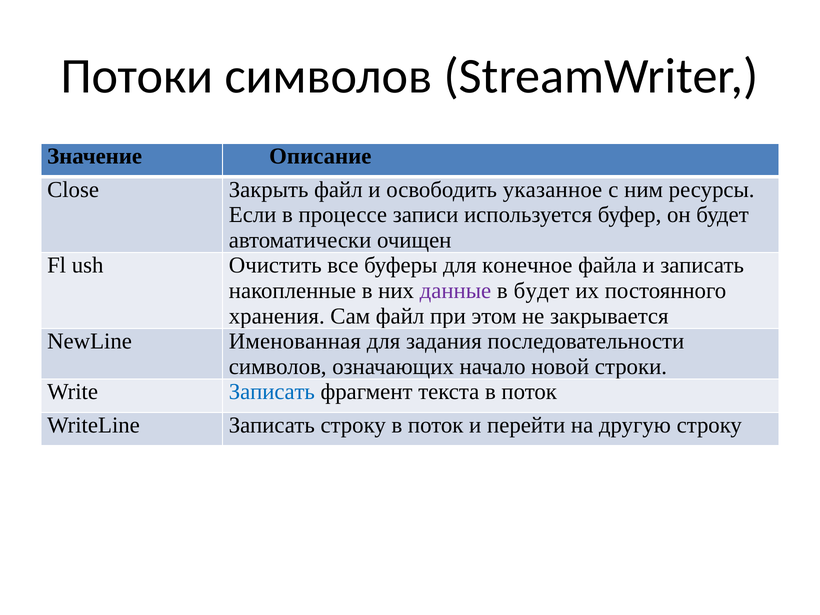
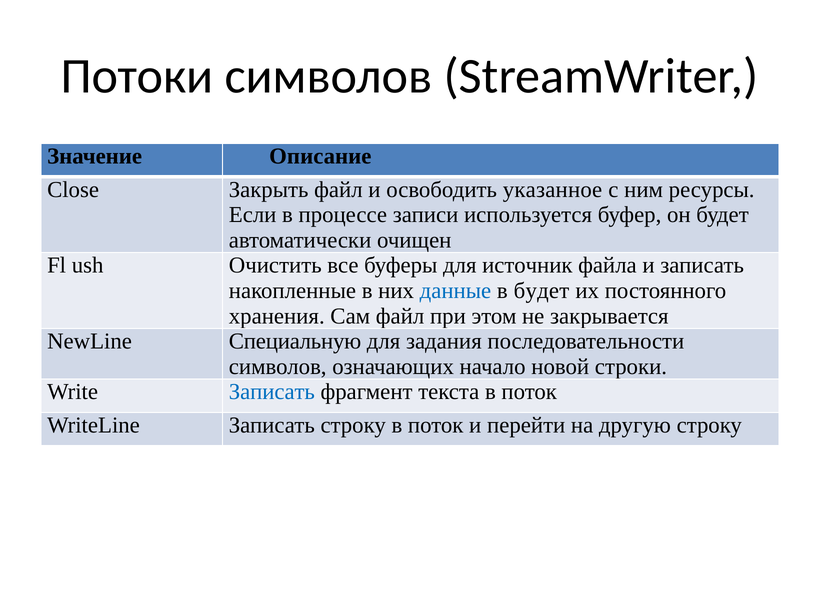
конечное: конечное -> источник (527, 265)
данные colour: purple -> blue (455, 291)
Именованная: Именованная -> Специальную (295, 341)
